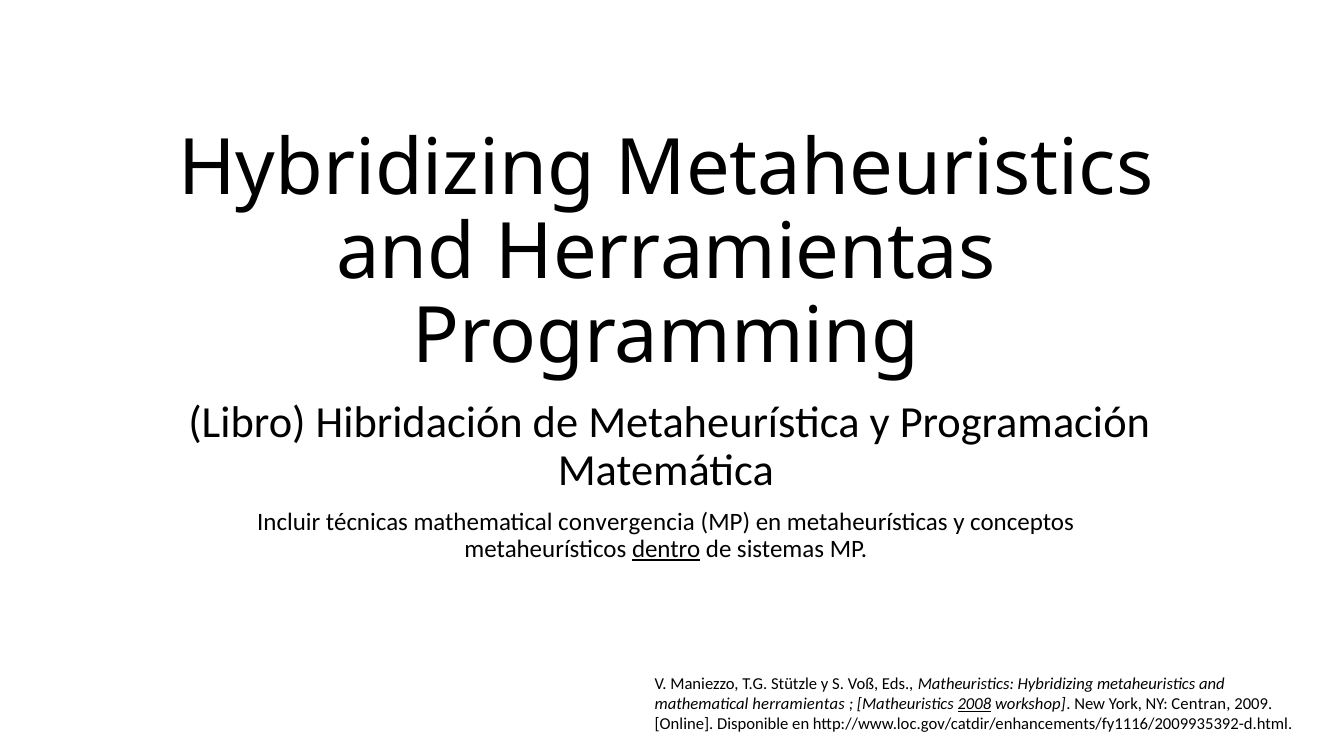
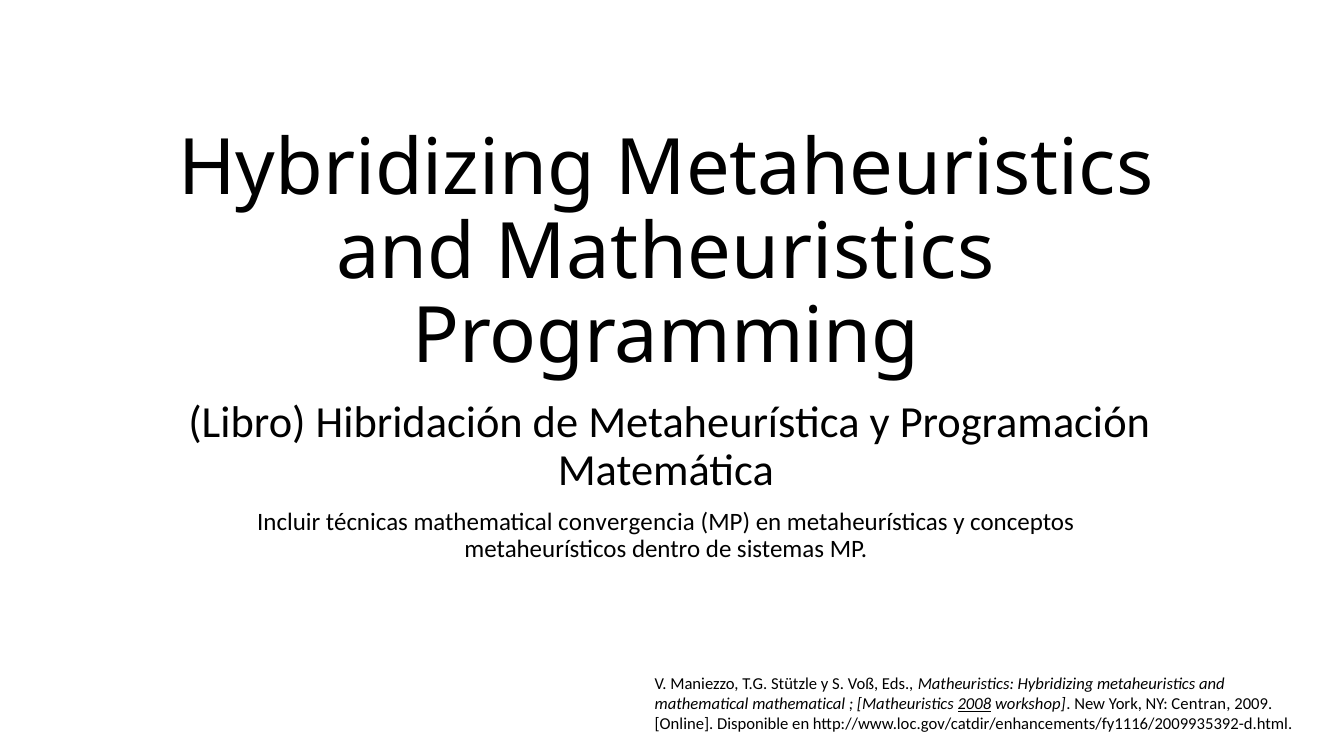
and Herramientas: Herramientas -> Matheuristics (745, 253)
dentro underline: present -> none (666, 549)
mathematical herramientas: herramientas -> mathematical (799, 704)
